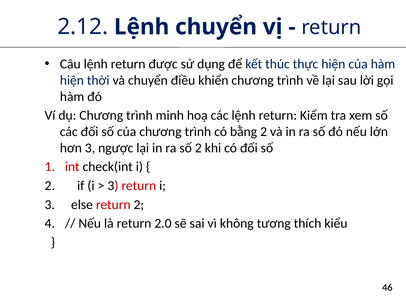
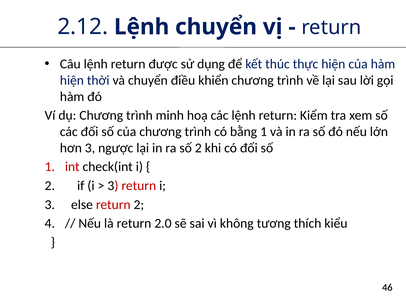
bằng 2: 2 -> 1 (264, 132)
